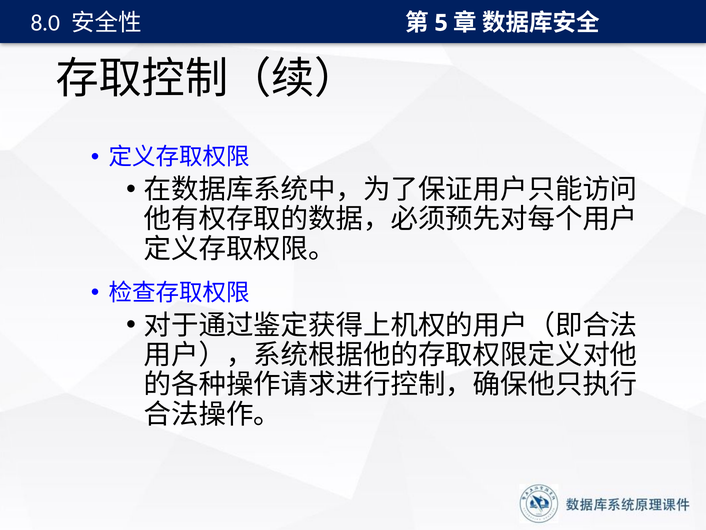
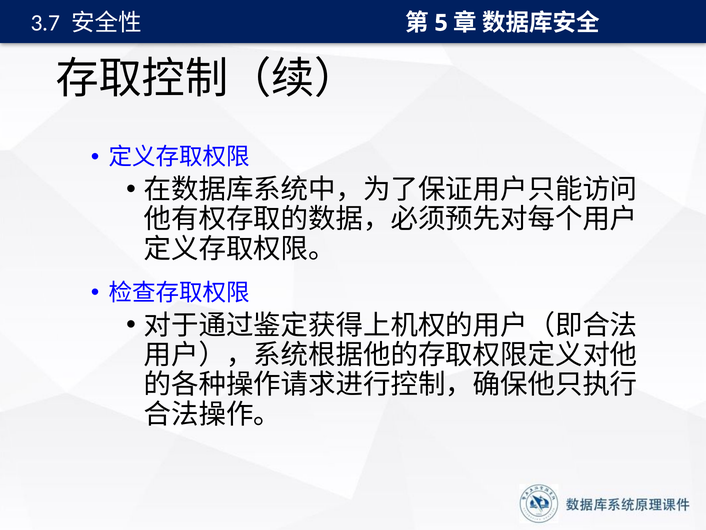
8.0: 8.0 -> 3.7 (45, 23)
